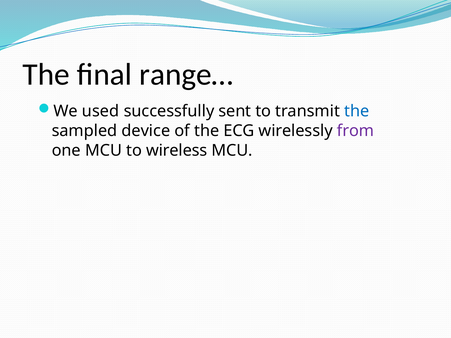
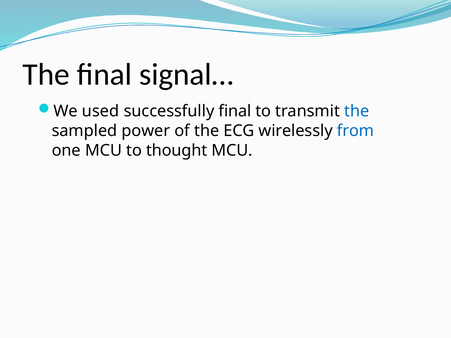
range…: range… -> signal… (186, 74)
successfully sent: sent -> final (235, 111)
device: device -> power (146, 131)
from colour: purple -> blue (356, 131)
wireless: wireless -> thought (177, 150)
